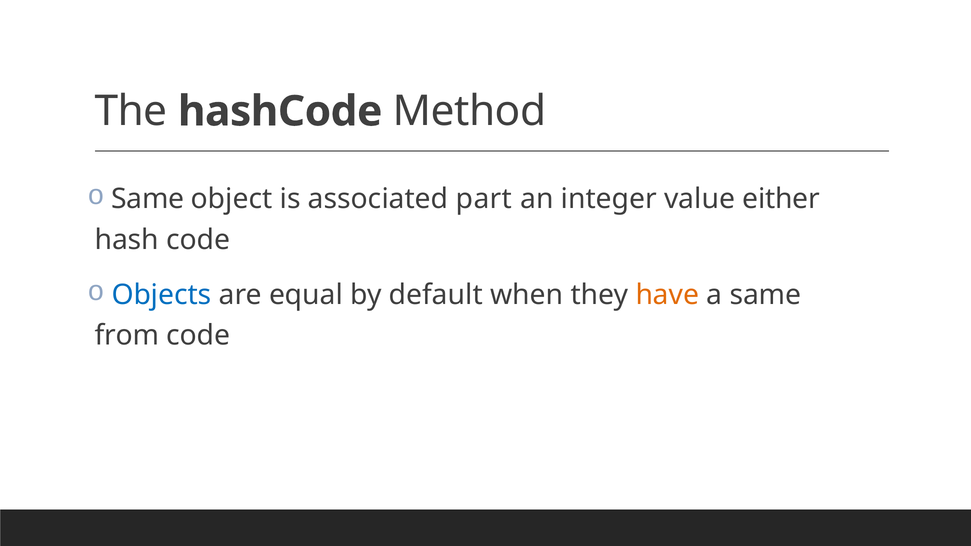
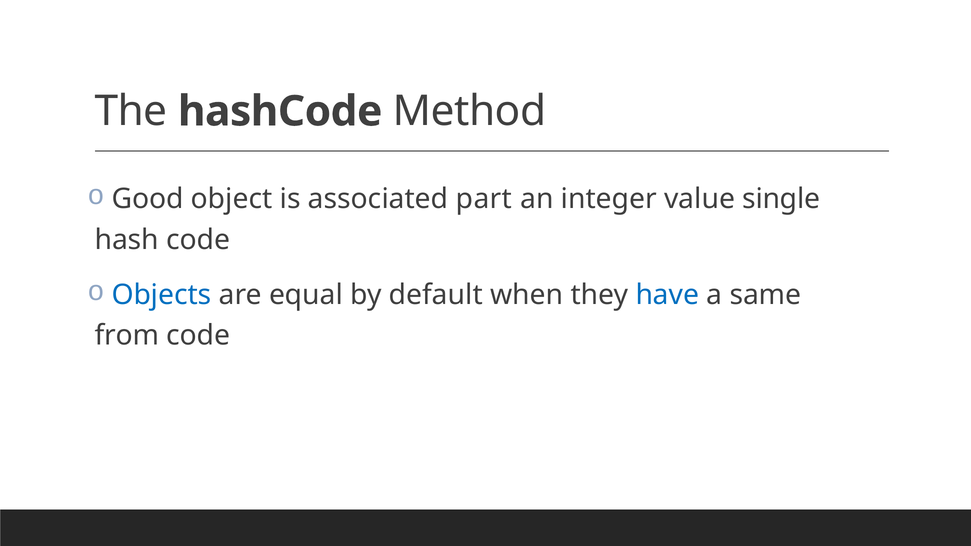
Same: Same -> Good (148, 199)
either: either -> single (781, 199)
have colour: orange -> blue (667, 295)
